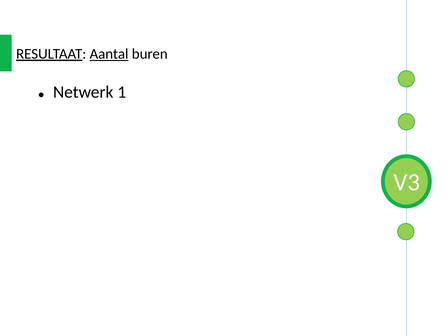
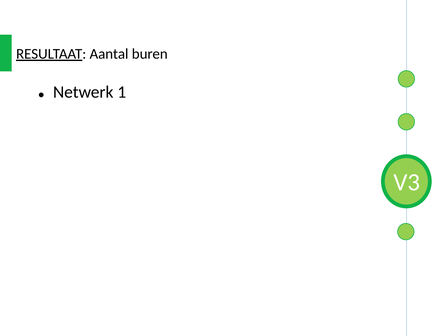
Aantal underline: present -> none (109, 54)
